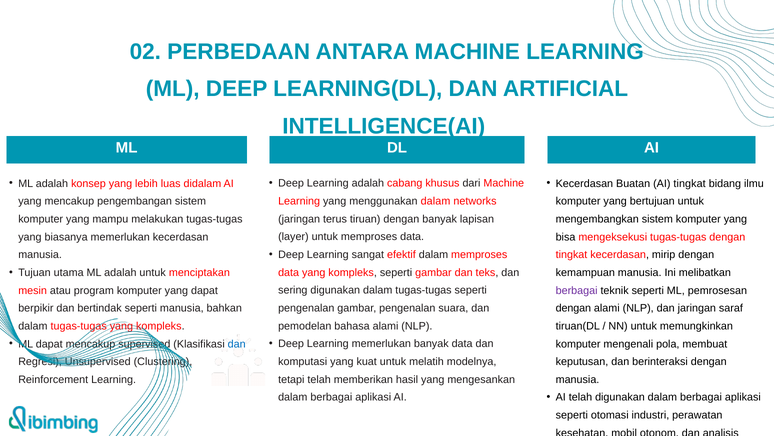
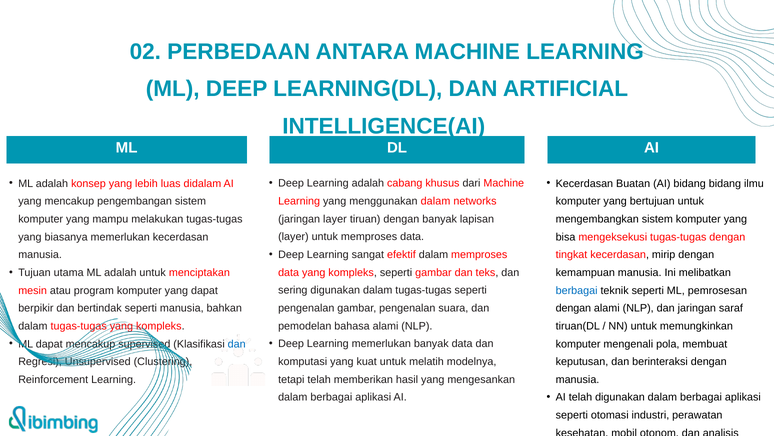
AI tingkat: tingkat -> bidang (690, 183)
jaringan terus: terus -> layer (335, 219)
berbagai colour: purple -> blue (577, 290)
